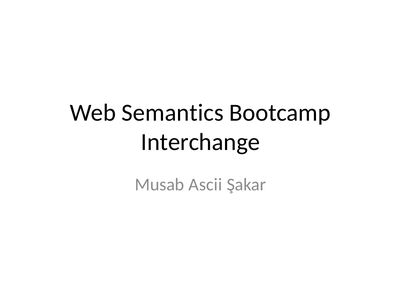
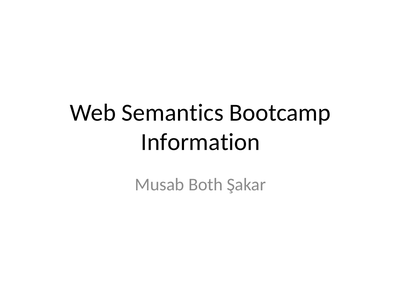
Interchange: Interchange -> Information (200, 142)
Ascii: Ascii -> Both (206, 184)
